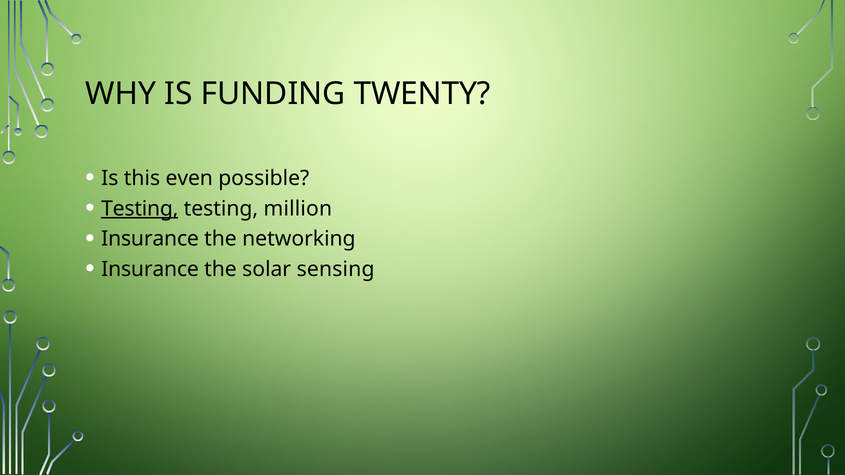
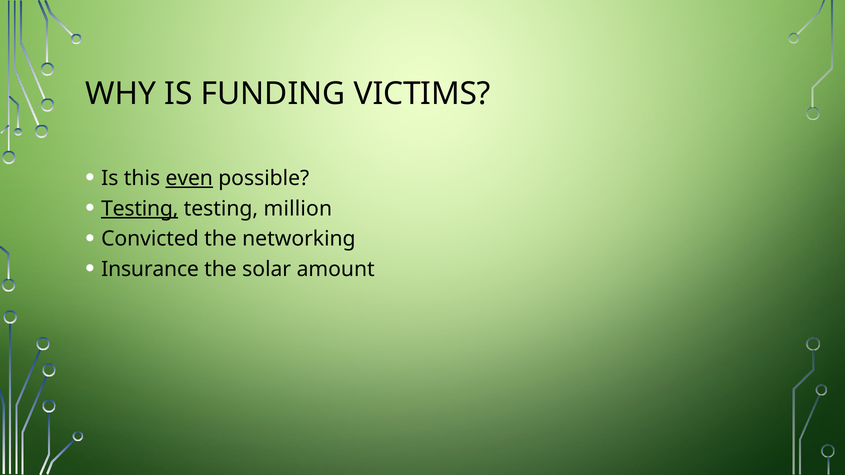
TWENTY: TWENTY -> VICTIMS (422, 94)
even underline: none -> present (189, 178)
Insurance: Insurance -> Convicted (150, 239)
sensing: sensing -> amount (336, 270)
